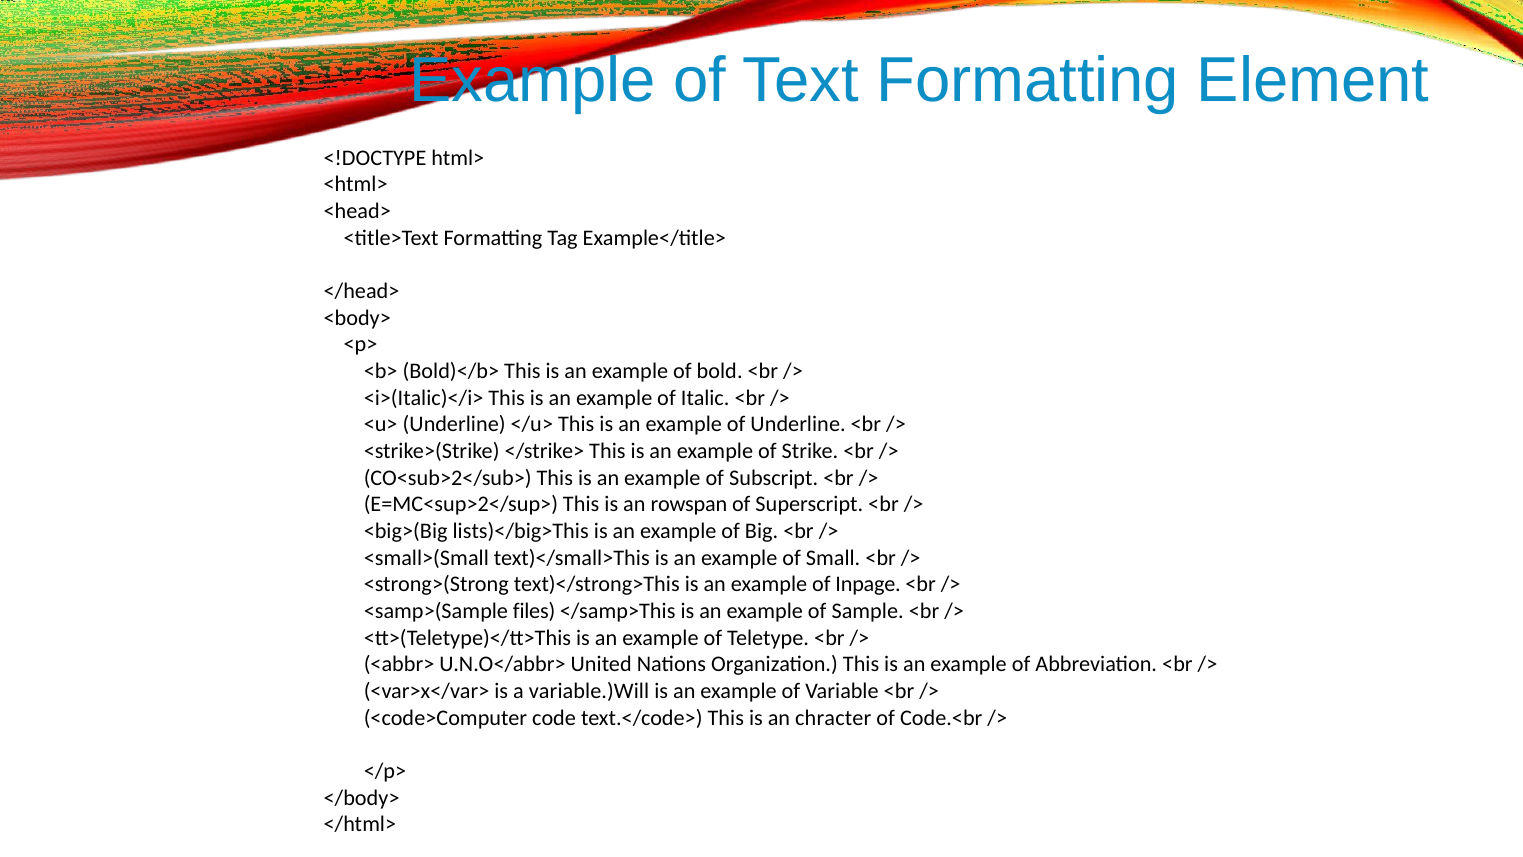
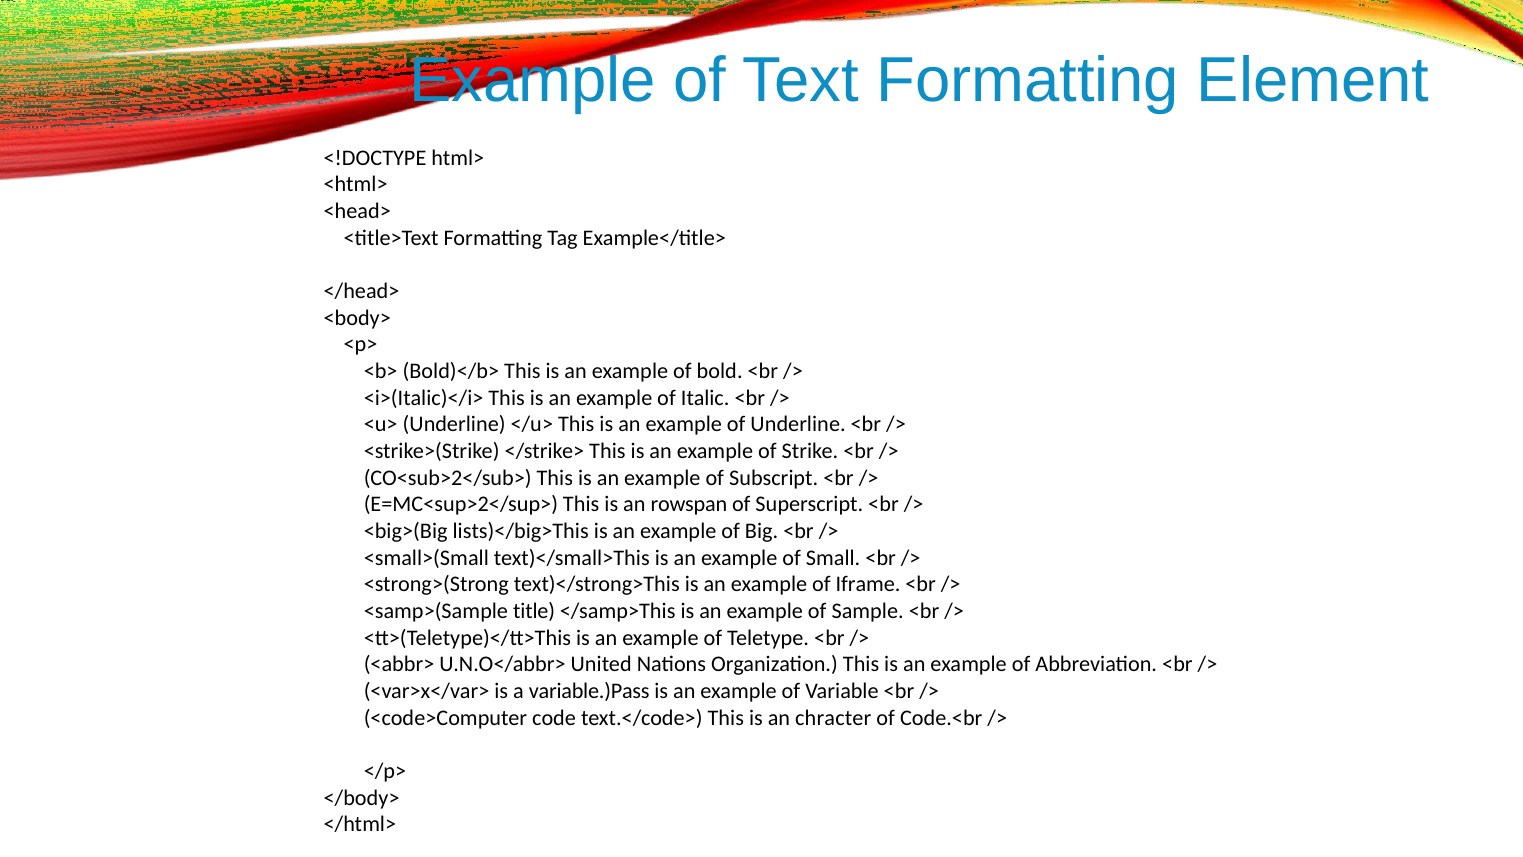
Inpage: Inpage -> Iframe (868, 584)
files: files -> title (534, 611)
variable.)Will: variable.)Will -> variable.)Pass (589, 691)
